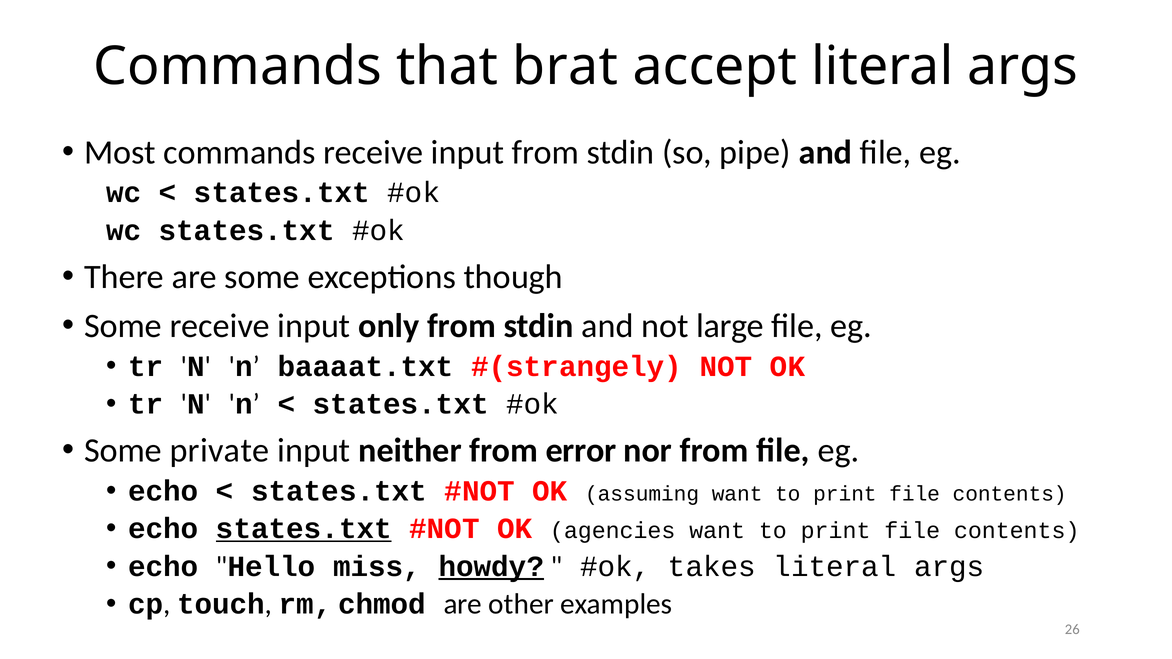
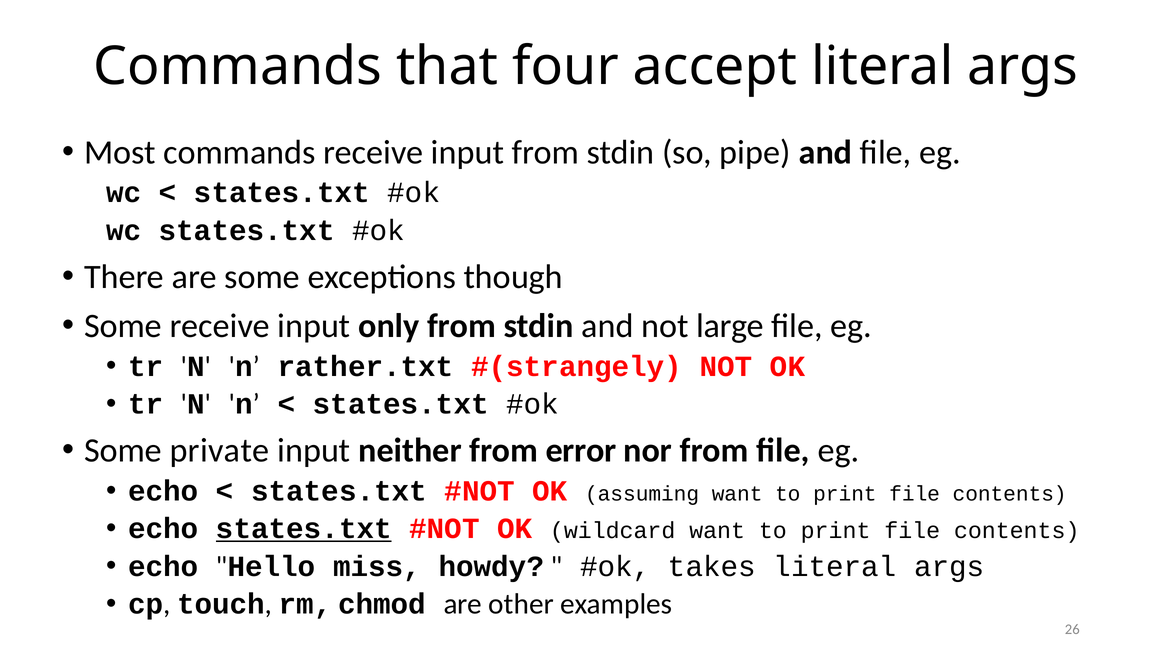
brat: brat -> four (565, 66)
baaaat.txt: baaaat.txt -> rather.txt (366, 367)
agencies: agencies -> wildcard (613, 531)
howdy underline: present -> none (491, 567)
